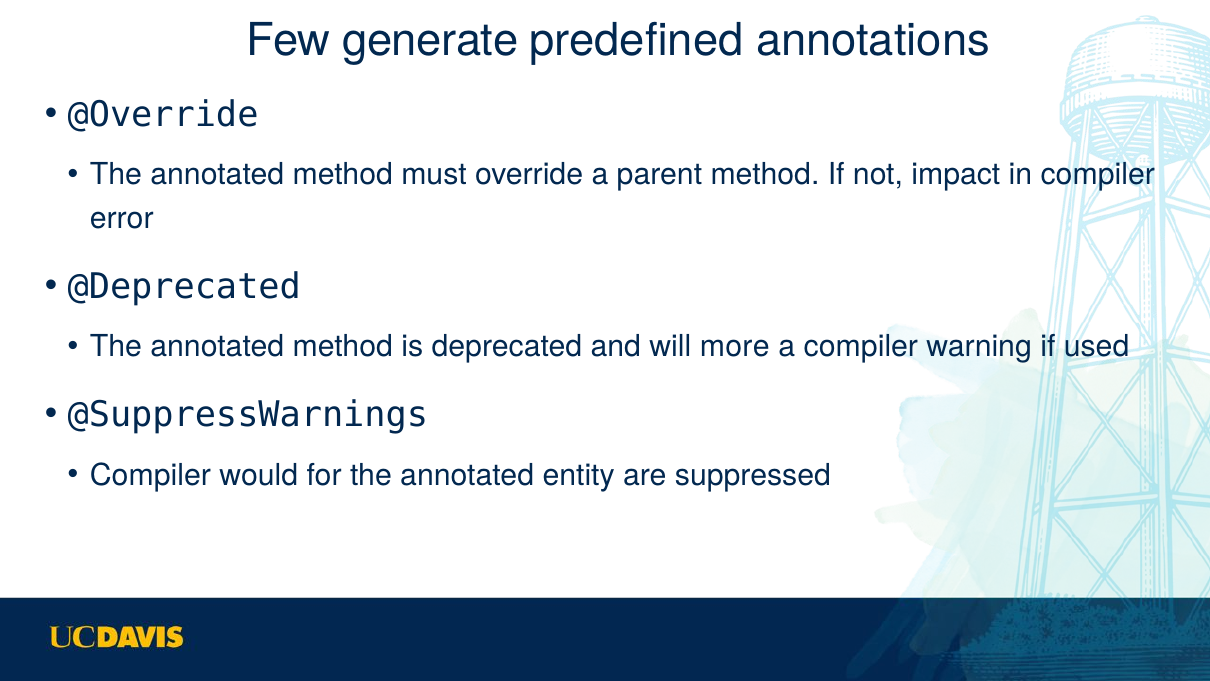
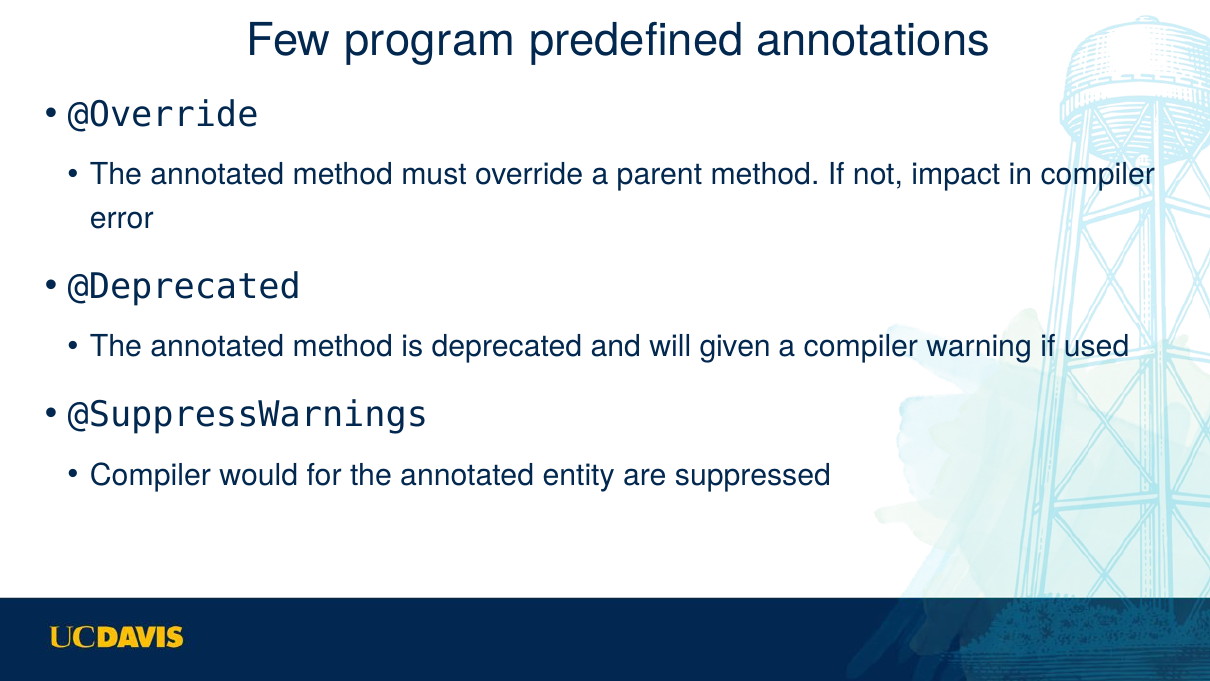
generate: generate -> program (430, 40)
more: more -> given (735, 347)
